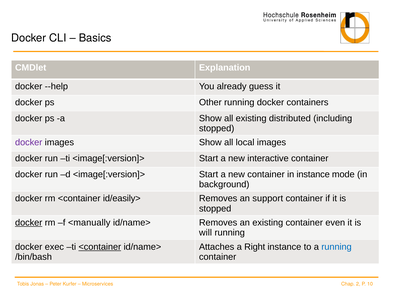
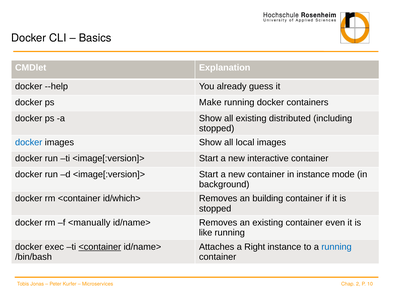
Other: Other -> Make (210, 103)
docker colour: purple -> blue (29, 143)
id/easily>: id/easily> -> id/which> (122, 199)
support: support -> building (268, 199)
docker underline: present -> none (29, 223)
will: will -> like (206, 233)
